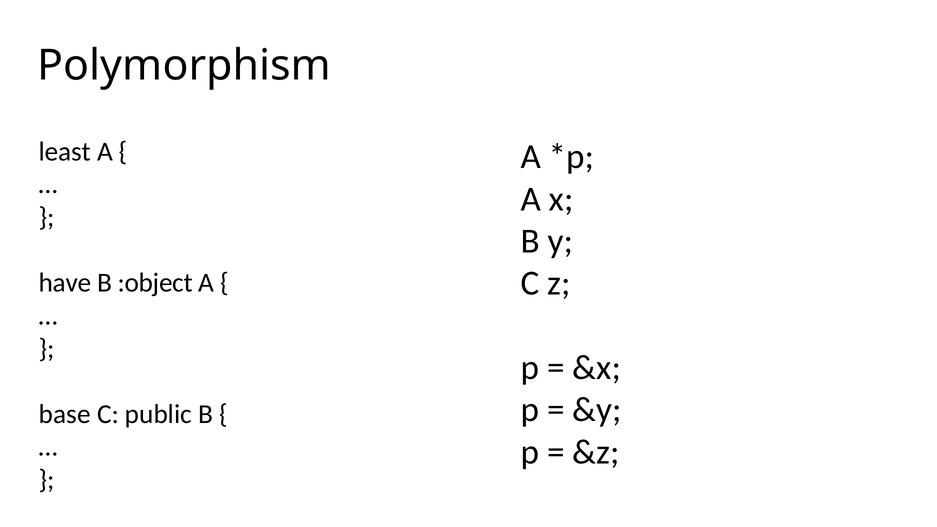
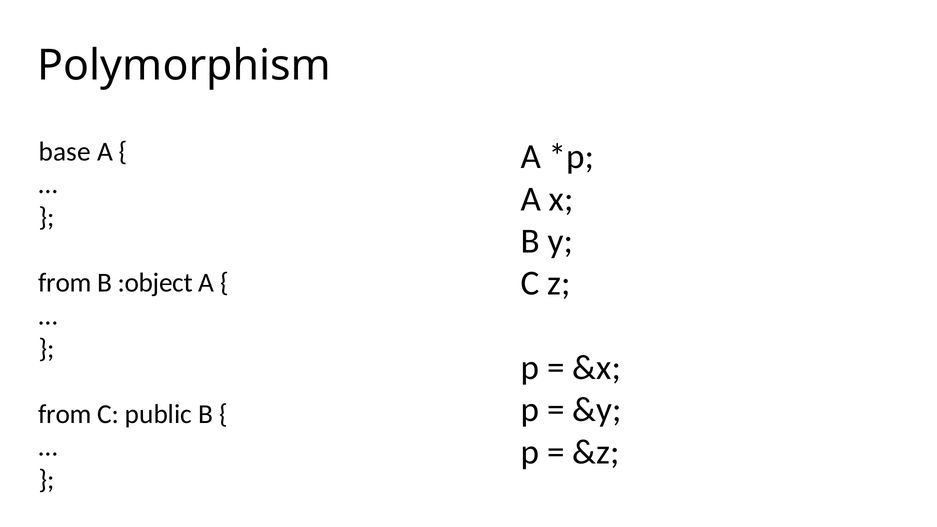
least: least -> base (65, 152)
have: have -> from (65, 283)
base: base -> from (65, 414)
